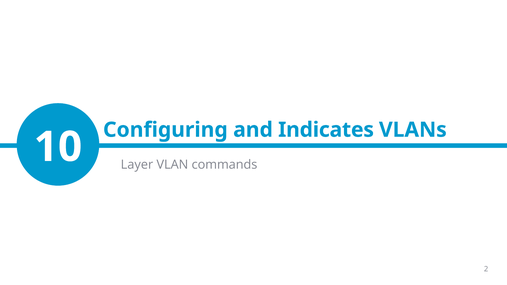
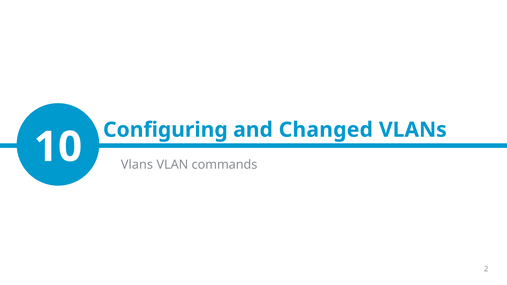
Indicates: Indicates -> Changed (326, 130)
Layer: Layer -> Vlans (137, 165)
